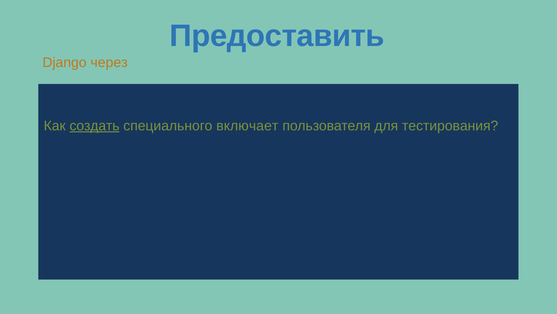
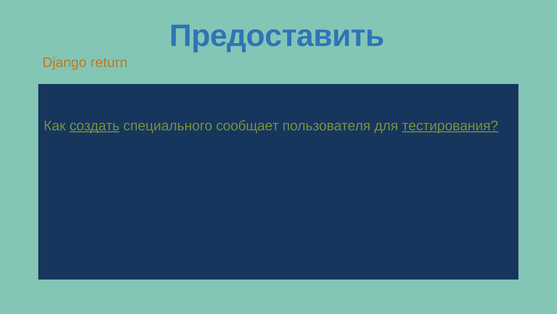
через: через -> return (109, 63)
включает: включает -> сообщает (247, 126)
тестирования underline: none -> present (450, 126)
